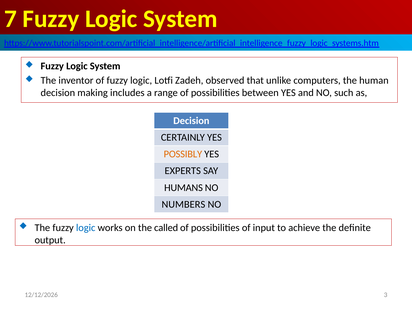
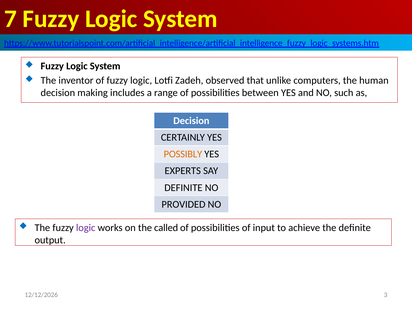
HUMANS: HUMANS -> DEFINITE (183, 188)
NUMBERS: NUMBERS -> PROVIDED (183, 204)
logic colour: blue -> purple (86, 228)
